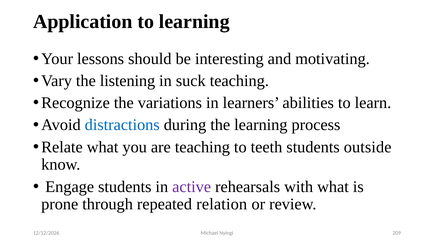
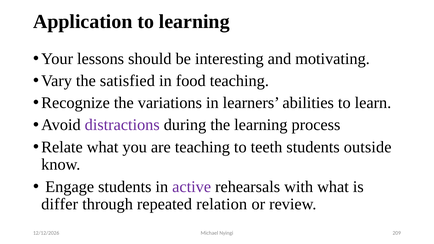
listening: listening -> satisfied (127, 81)
suck: suck -> food (191, 81)
distractions colour: blue -> purple (122, 125)
prone: prone -> differ (60, 204)
